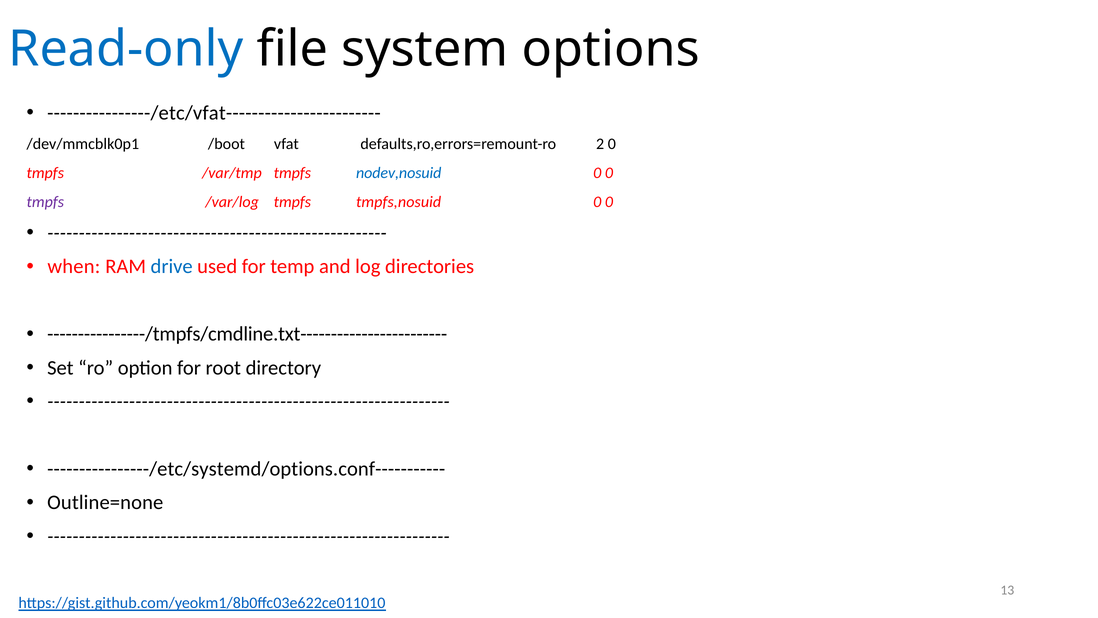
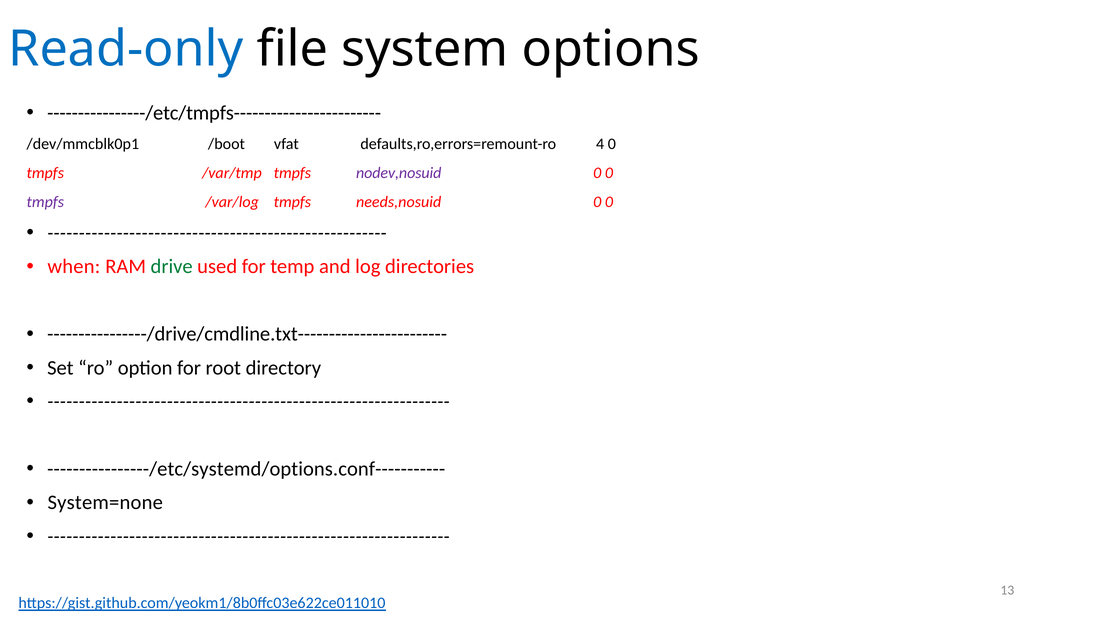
----------------/etc/vfat------------------------: ----------------/etc/vfat------------------------ -> ----------------/etc/tmpfs------------------------ (214, 113)
2: 2 -> 4 (600, 144)
nodev,nosuid colour: blue -> purple (399, 173)
tmpfs,nosuid: tmpfs,nosuid -> needs,nosuid (399, 202)
drive colour: blue -> green (172, 266)
----------------/tmpfs/cmdline.txt------------------------: ----------------/tmpfs/cmdline.txt------------------------ -> ----------------/drive/cmdline.txt------------------------ (247, 334)
Outline=none: Outline=none -> System=none (105, 502)
